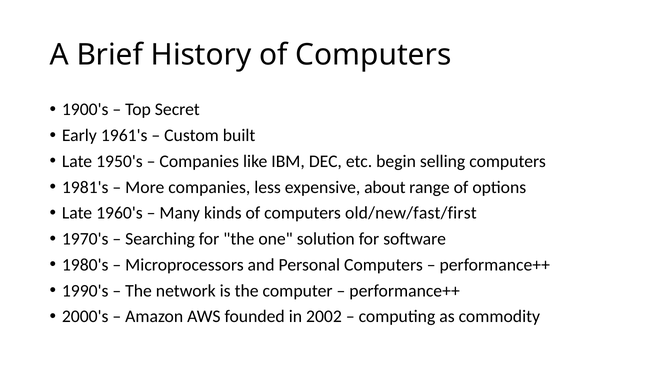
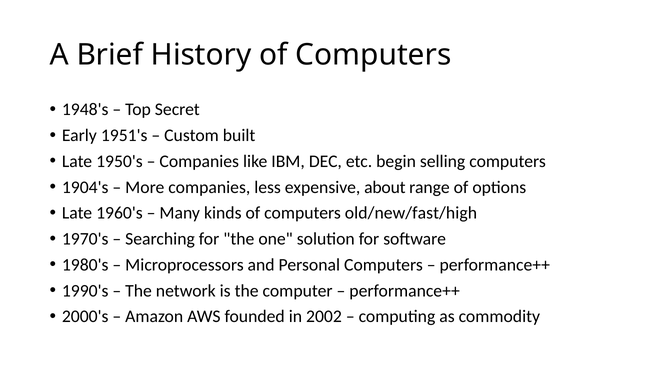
1900's: 1900's -> 1948's (85, 109)
1961's: 1961's -> 1951's (124, 135)
1981's: 1981's -> 1904's (85, 187)
old/new/fast/first: old/new/fast/first -> old/new/fast/high (411, 213)
